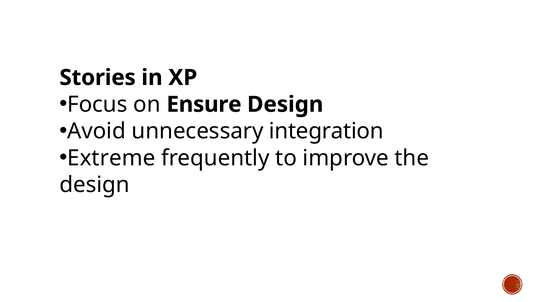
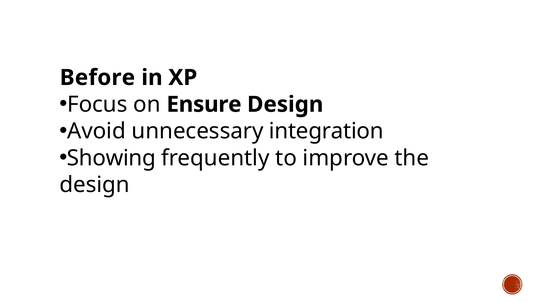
Stories: Stories -> Before (97, 78)
Extreme: Extreme -> Showing (111, 158)
